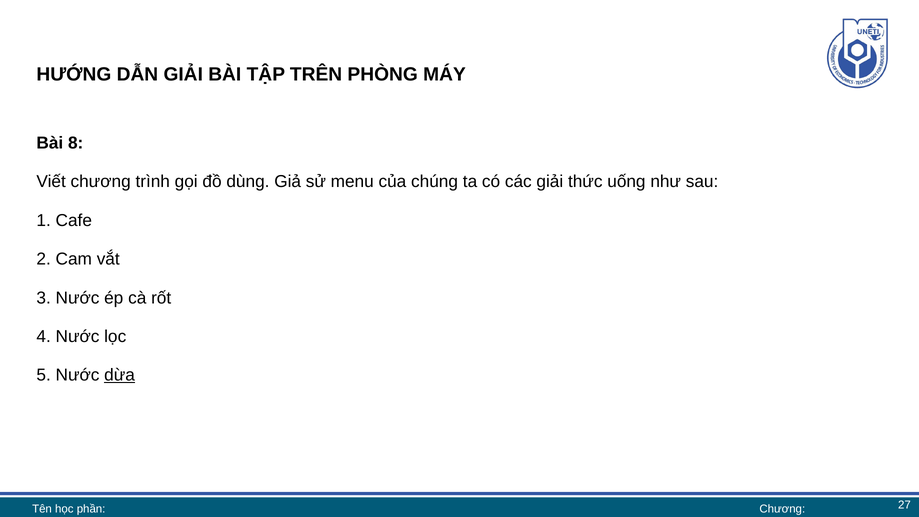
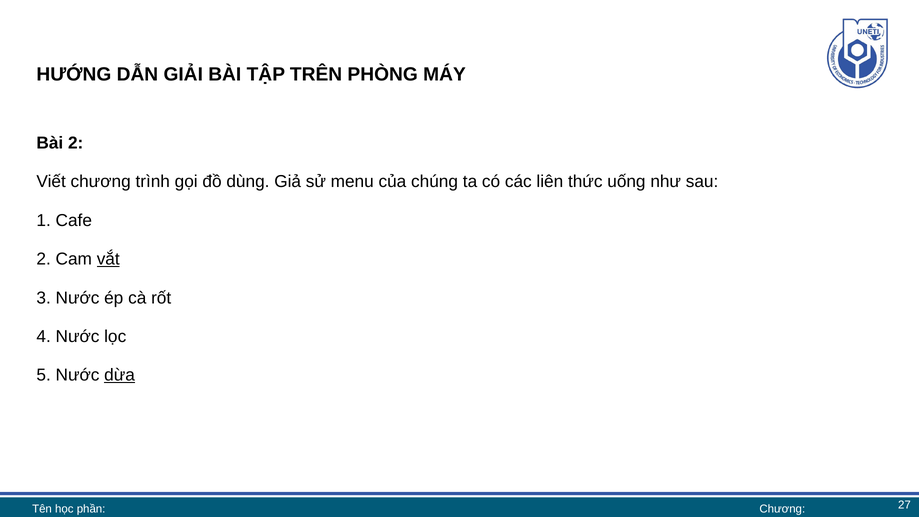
Bài 8: 8 -> 2 (76, 143)
các giải: giải -> liên (550, 182)
vắt underline: none -> present (108, 259)
